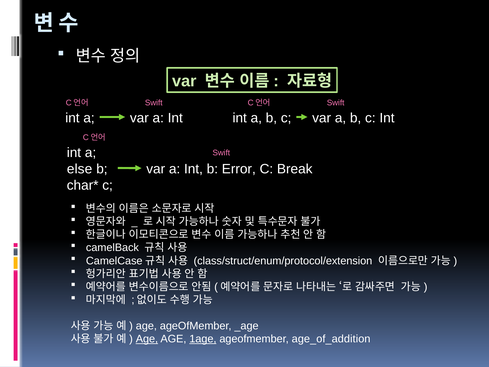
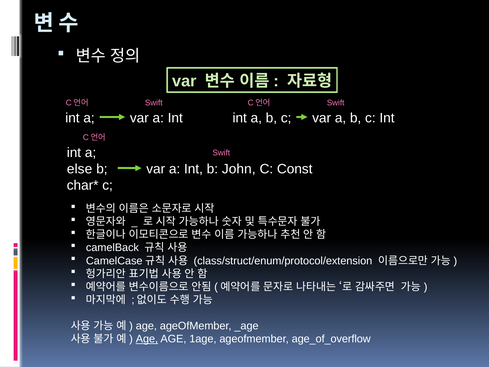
Error: Error -> John (239, 169)
Break: Break -> Const (295, 169)
1age underline: present -> none (203, 339)
age_of_addition: age_of_addition -> age_of_overflow (331, 339)
